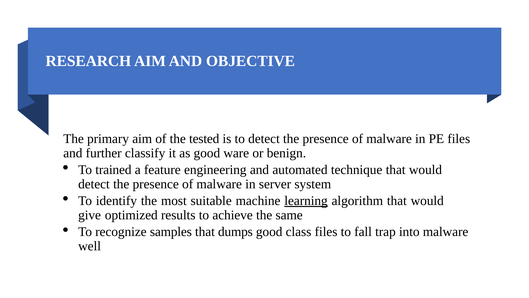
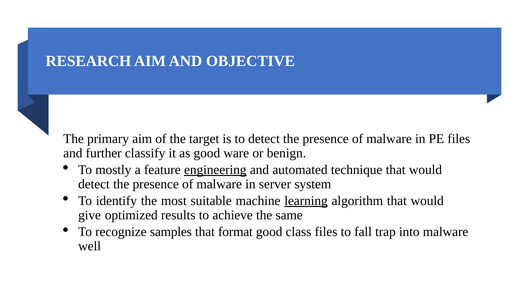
tested: tested -> target (204, 138)
trained: trained -> mostly (113, 170)
engineering underline: none -> present (215, 170)
dumps: dumps -> format (235, 232)
